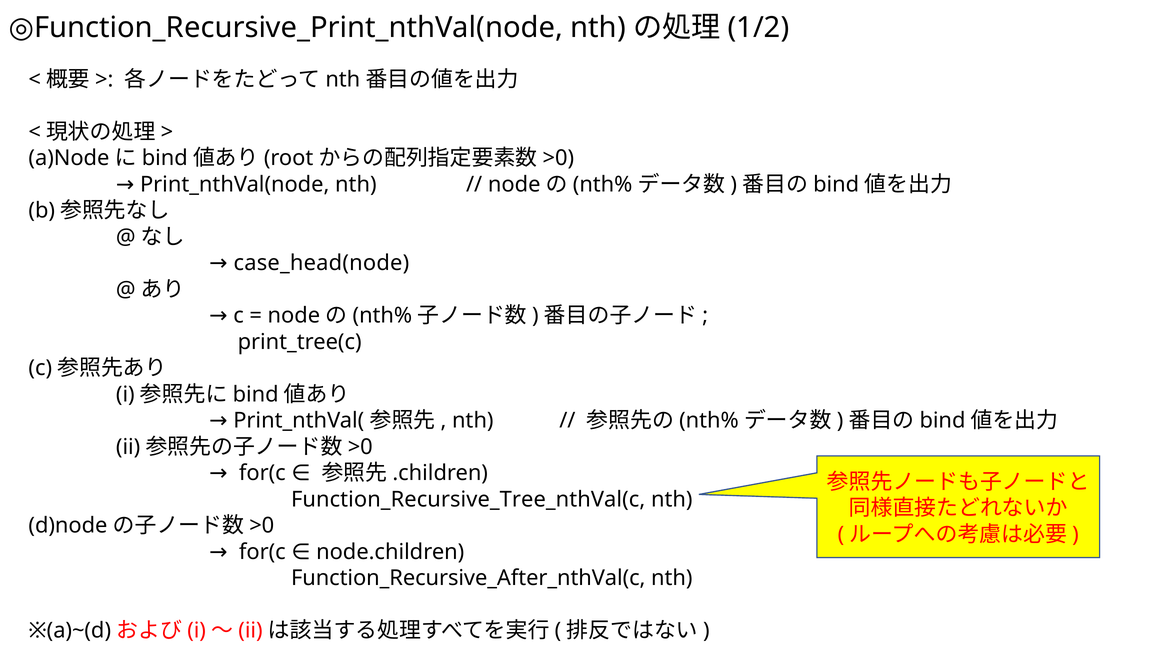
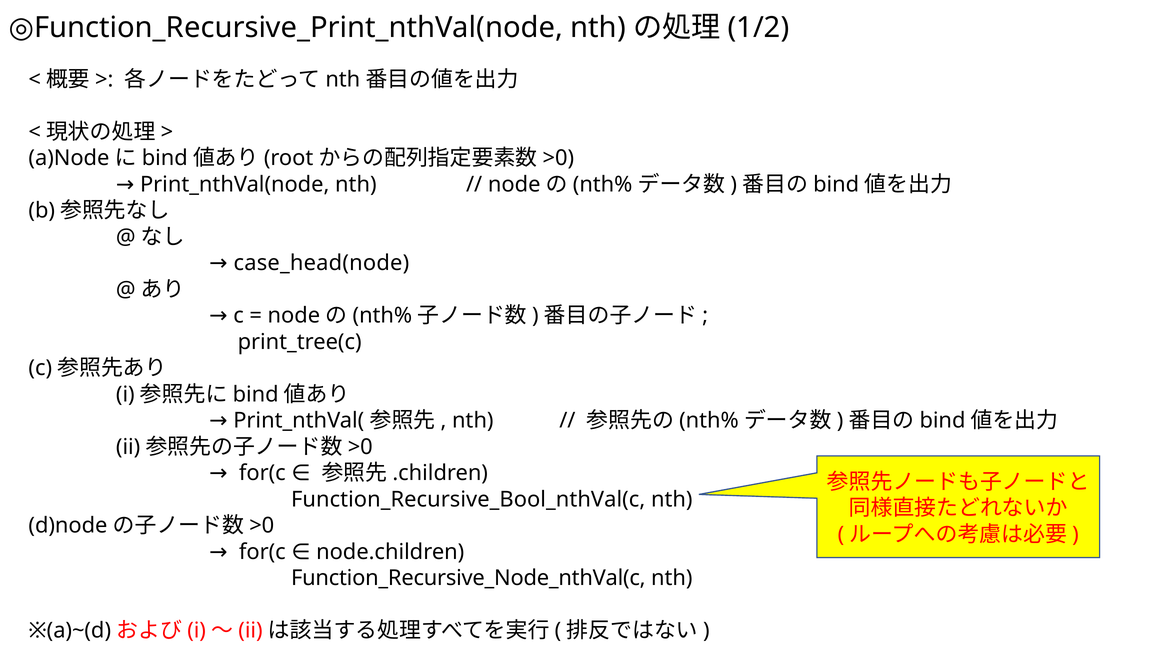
Function_Recursive_Tree_nthVal(c: Function_Recursive_Tree_nthVal(c -> Function_Recursive_Bool_nthVal(c (468, 500)
Function_Recursive_After_nthVal(c: Function_Recursive_After_nthVal(c -> Function_Recursive_Node_nthVal(c (468, 578)
